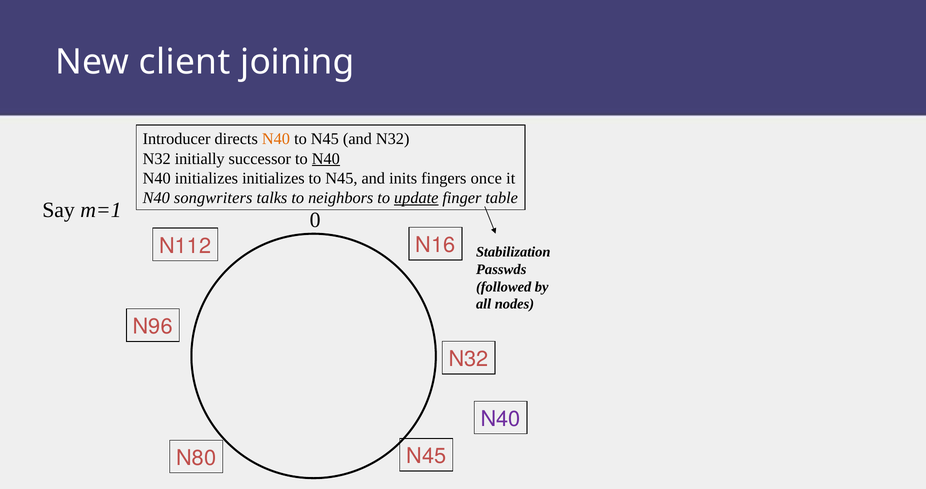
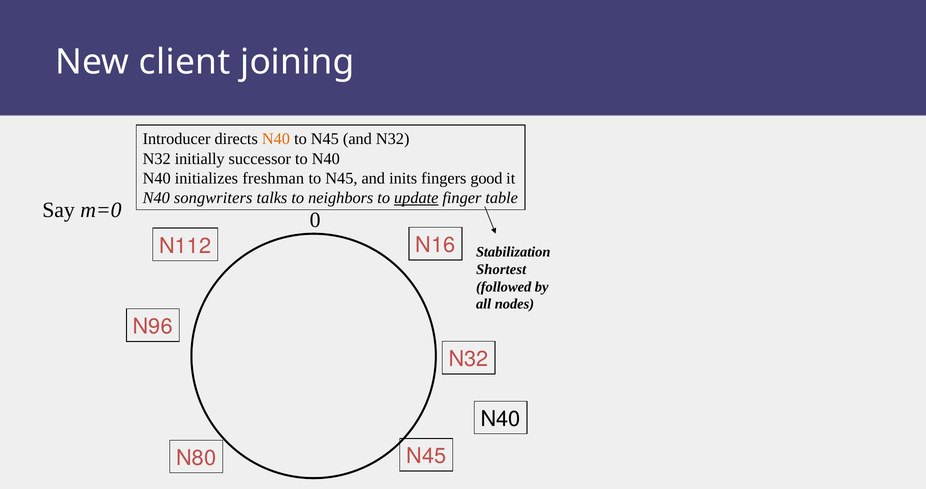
N40 underline: present -> none (326, 159)
initializes initializes: initializes -> freshman (273, 178)
once: once -> good (486, 178)
m=1: m=1 -> m=0 (101, 210)
Passwds: Passwds -> Shortest (501, 269)
N40 colour: purple -> black (501, 419)
